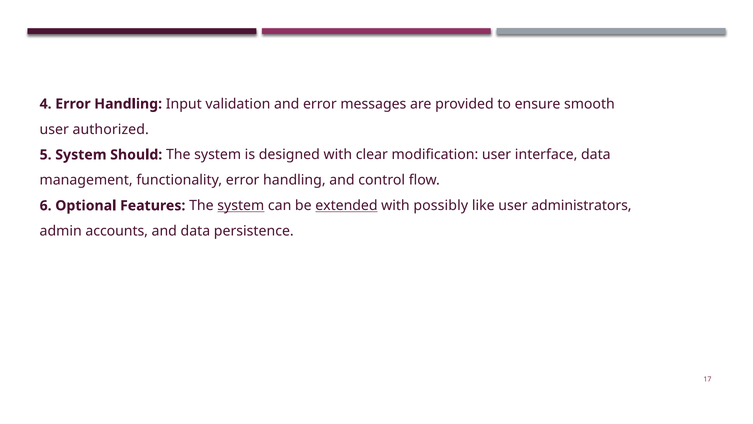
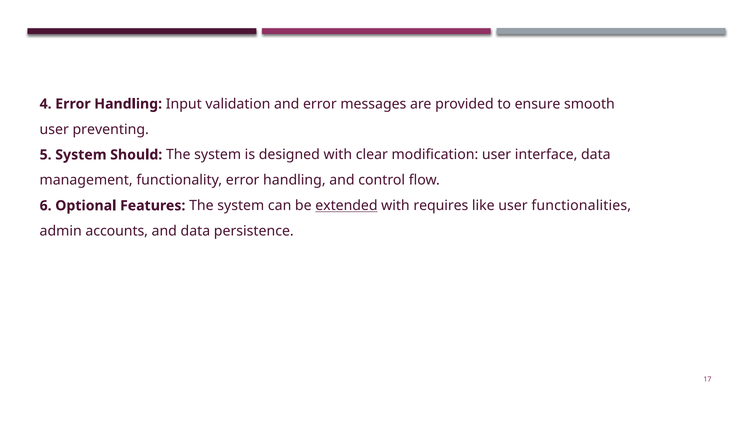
authorized: authorized -> preventing (111, 129)
system underline: present -> none (241, 205)
possibly: possibly -> requires (441, 205)
administrators: administrators -> functionalities (581, 205)
